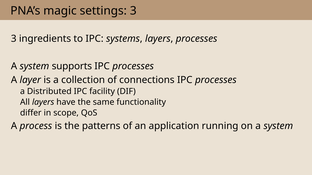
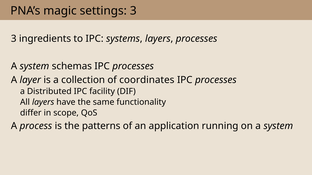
supports: supports -> schemas (72, 66)
connections: connections -> coordinates (147, 80)
